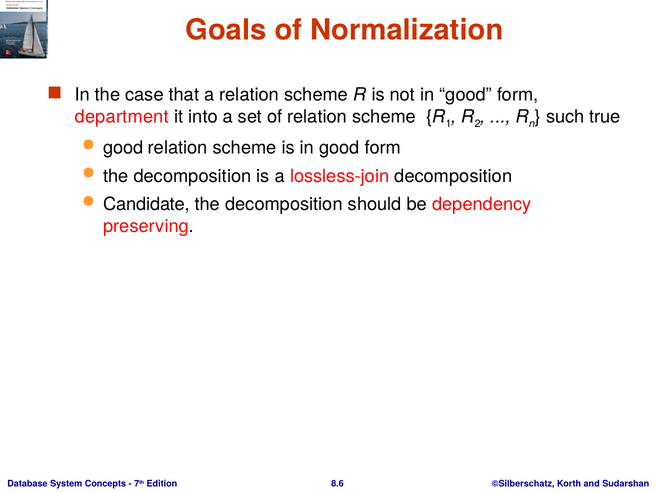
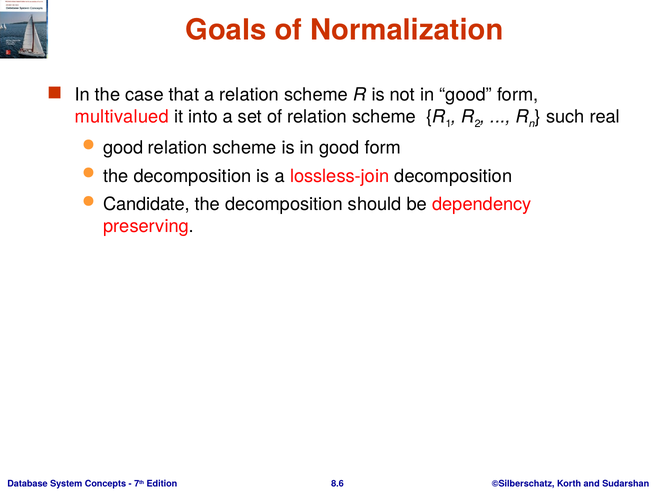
department: department -> multivalued (122, 117)
true: true -> real (605, 117)
